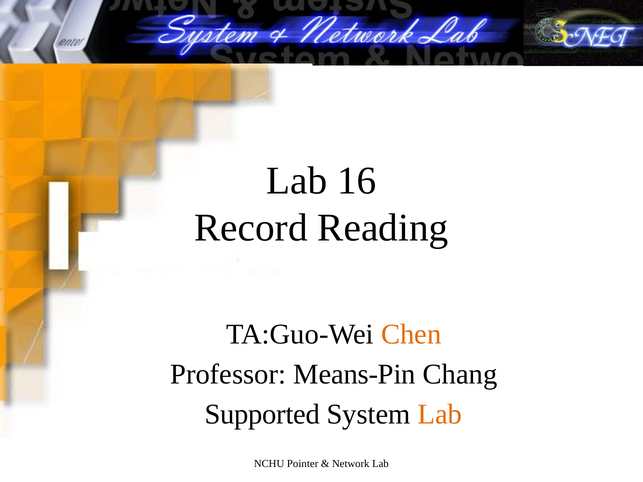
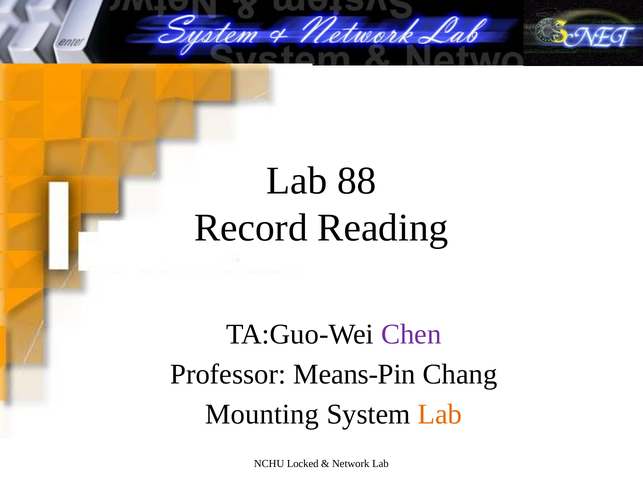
16: 16 -> 88 (357, 181)
Chen colour: orange -> purple (411, 334)
Supported: Supported -> Mounting (262, 414)
Pointer: Pointer -> Locked (303, 464)
